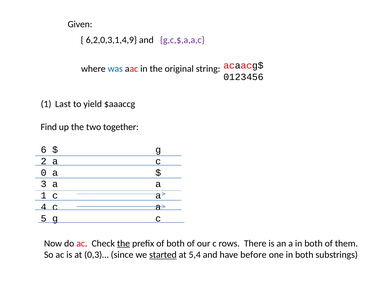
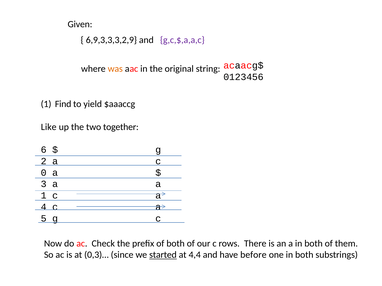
6,2,0,3,1,4,9: 6,2,0,3,1,4,9 -> 6,9,3,3,3,2,9 (111, 40)
was colour: blue -> orange (115, 69)
Last: Last -> Find (63, 104)
Find: Find -> Like (49, 127)
the underline: present -> none (124, 244)
5,4: 5,4 -> 4,4 (195, 255)
